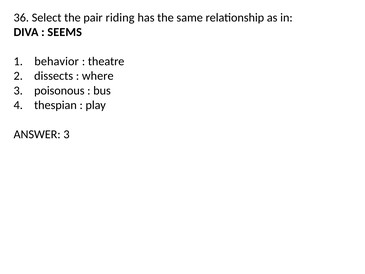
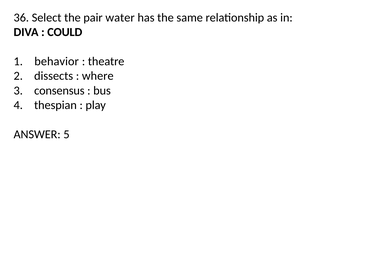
riding: riding -> water (120, 17)
SEEMS: SEEMS -> COULD (65, 32)
poisonous: poisonous -> consensus (59, 90)
ANSWER 3: 3 -> 5 (66, 134)
